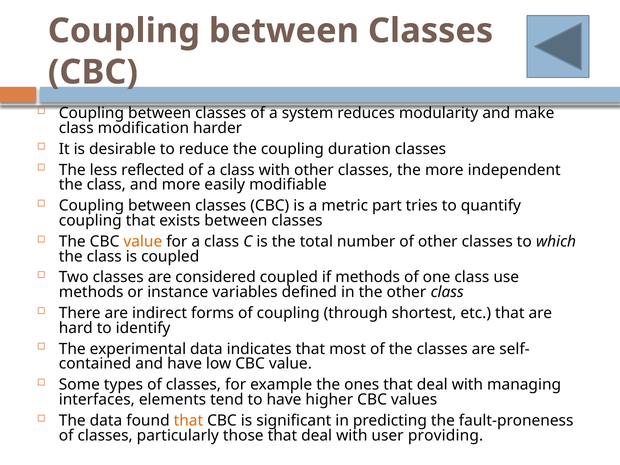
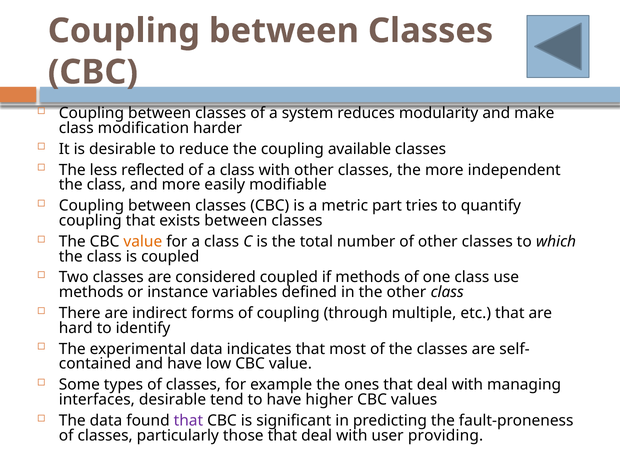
duration: duration -> available (360, 149)
shortest: shortest -> multiple (424, 313)
interfaces elements: elements -> desirable (173, 400)
that colour: orange -> purple (188, 421)
